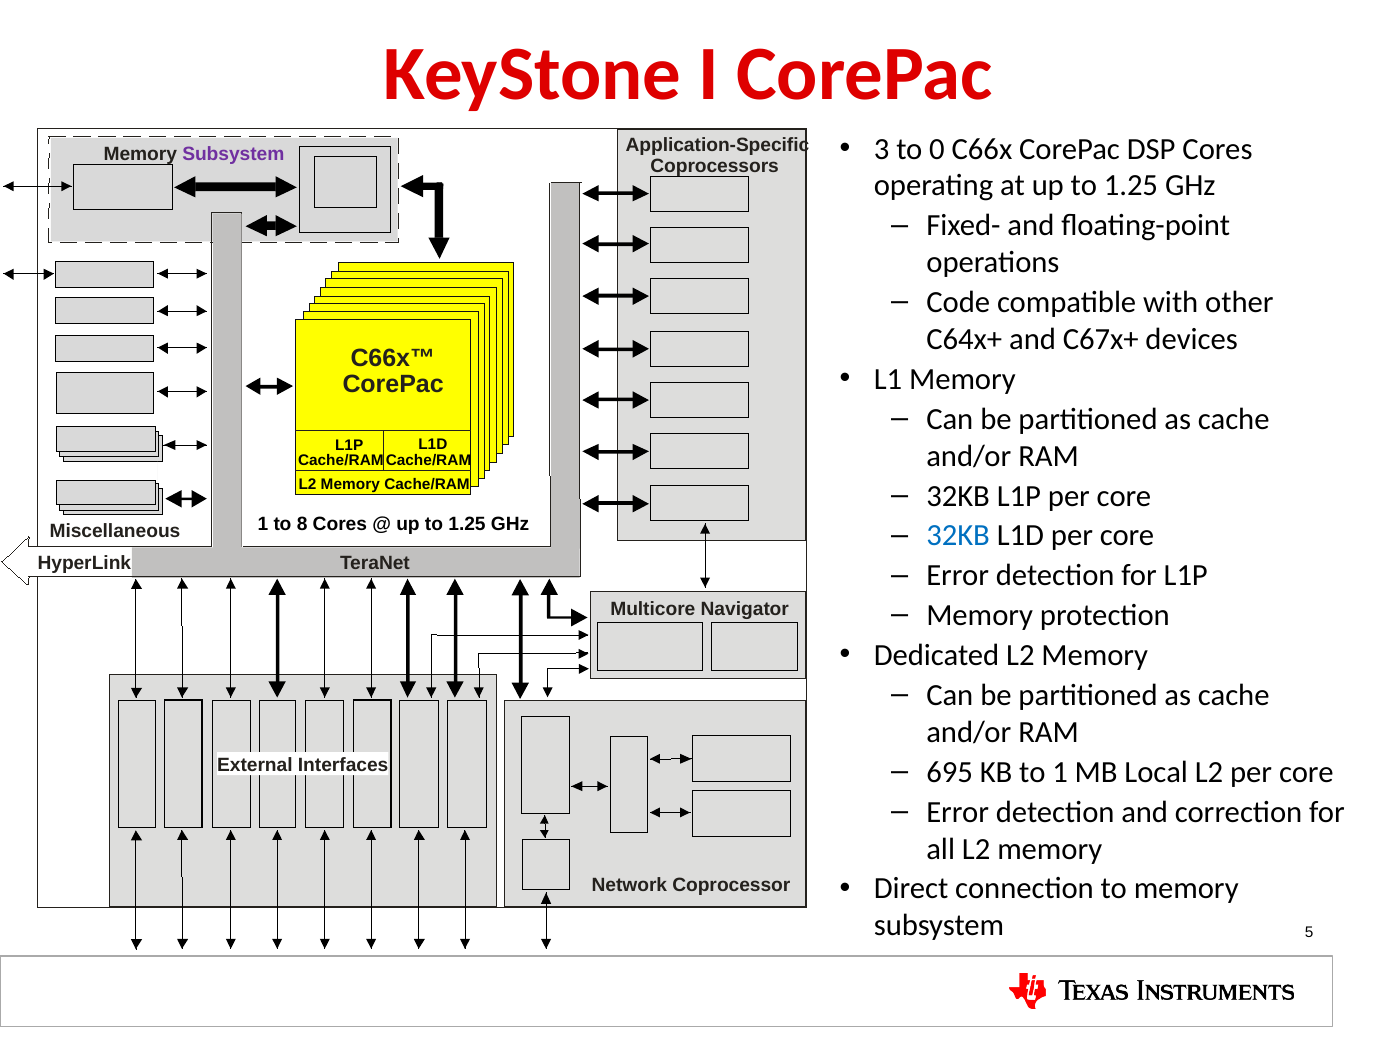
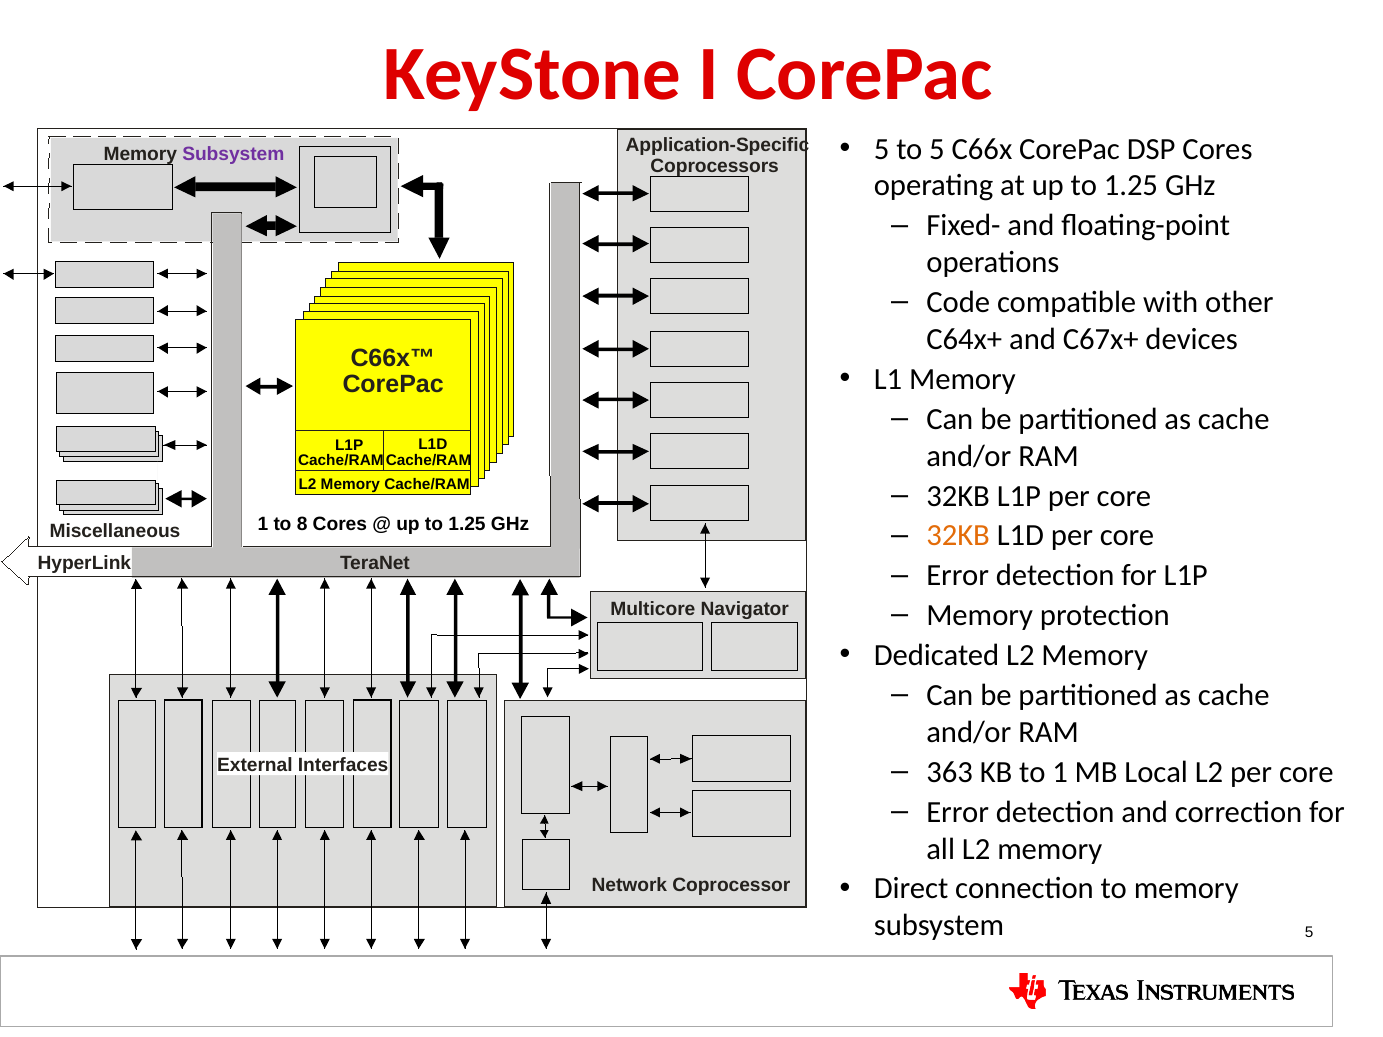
3: 3 -> 5 (882, 149)
to 0: 0 -> 5 (937, 149)
32KB colour: blue -> orange (958, 536)
695: 695 -> 363 (950, 772)
